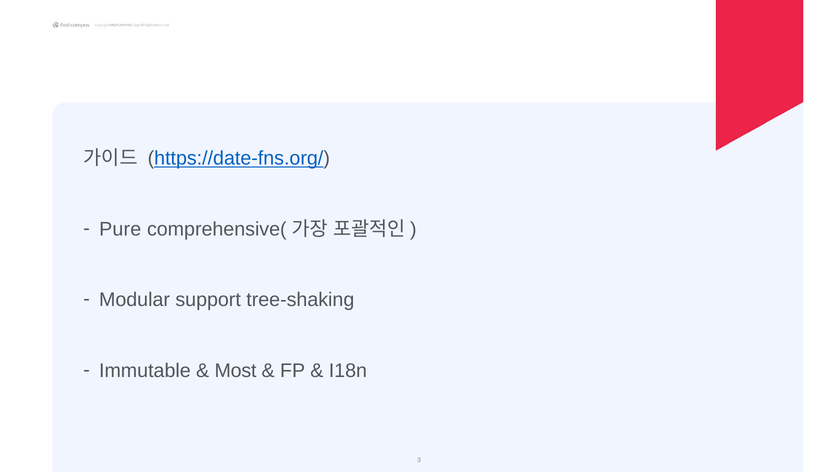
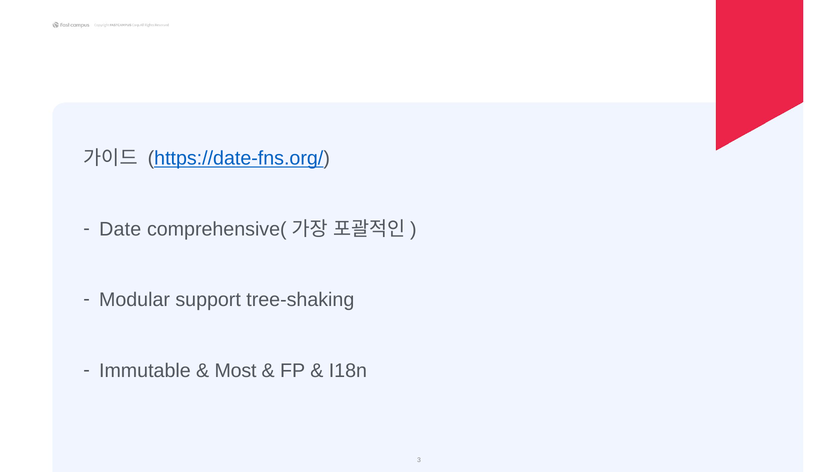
Pure: Pure -> Date (120, 229)
